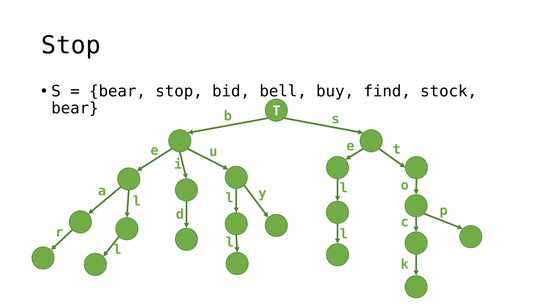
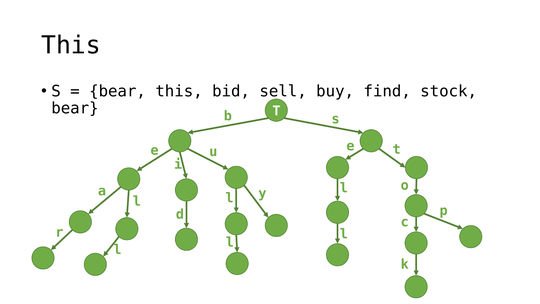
Stop: Stop -> This (71, 45)
bear stop: stop -> this (179, 91)
bell: bell -> sell (283, 91)
